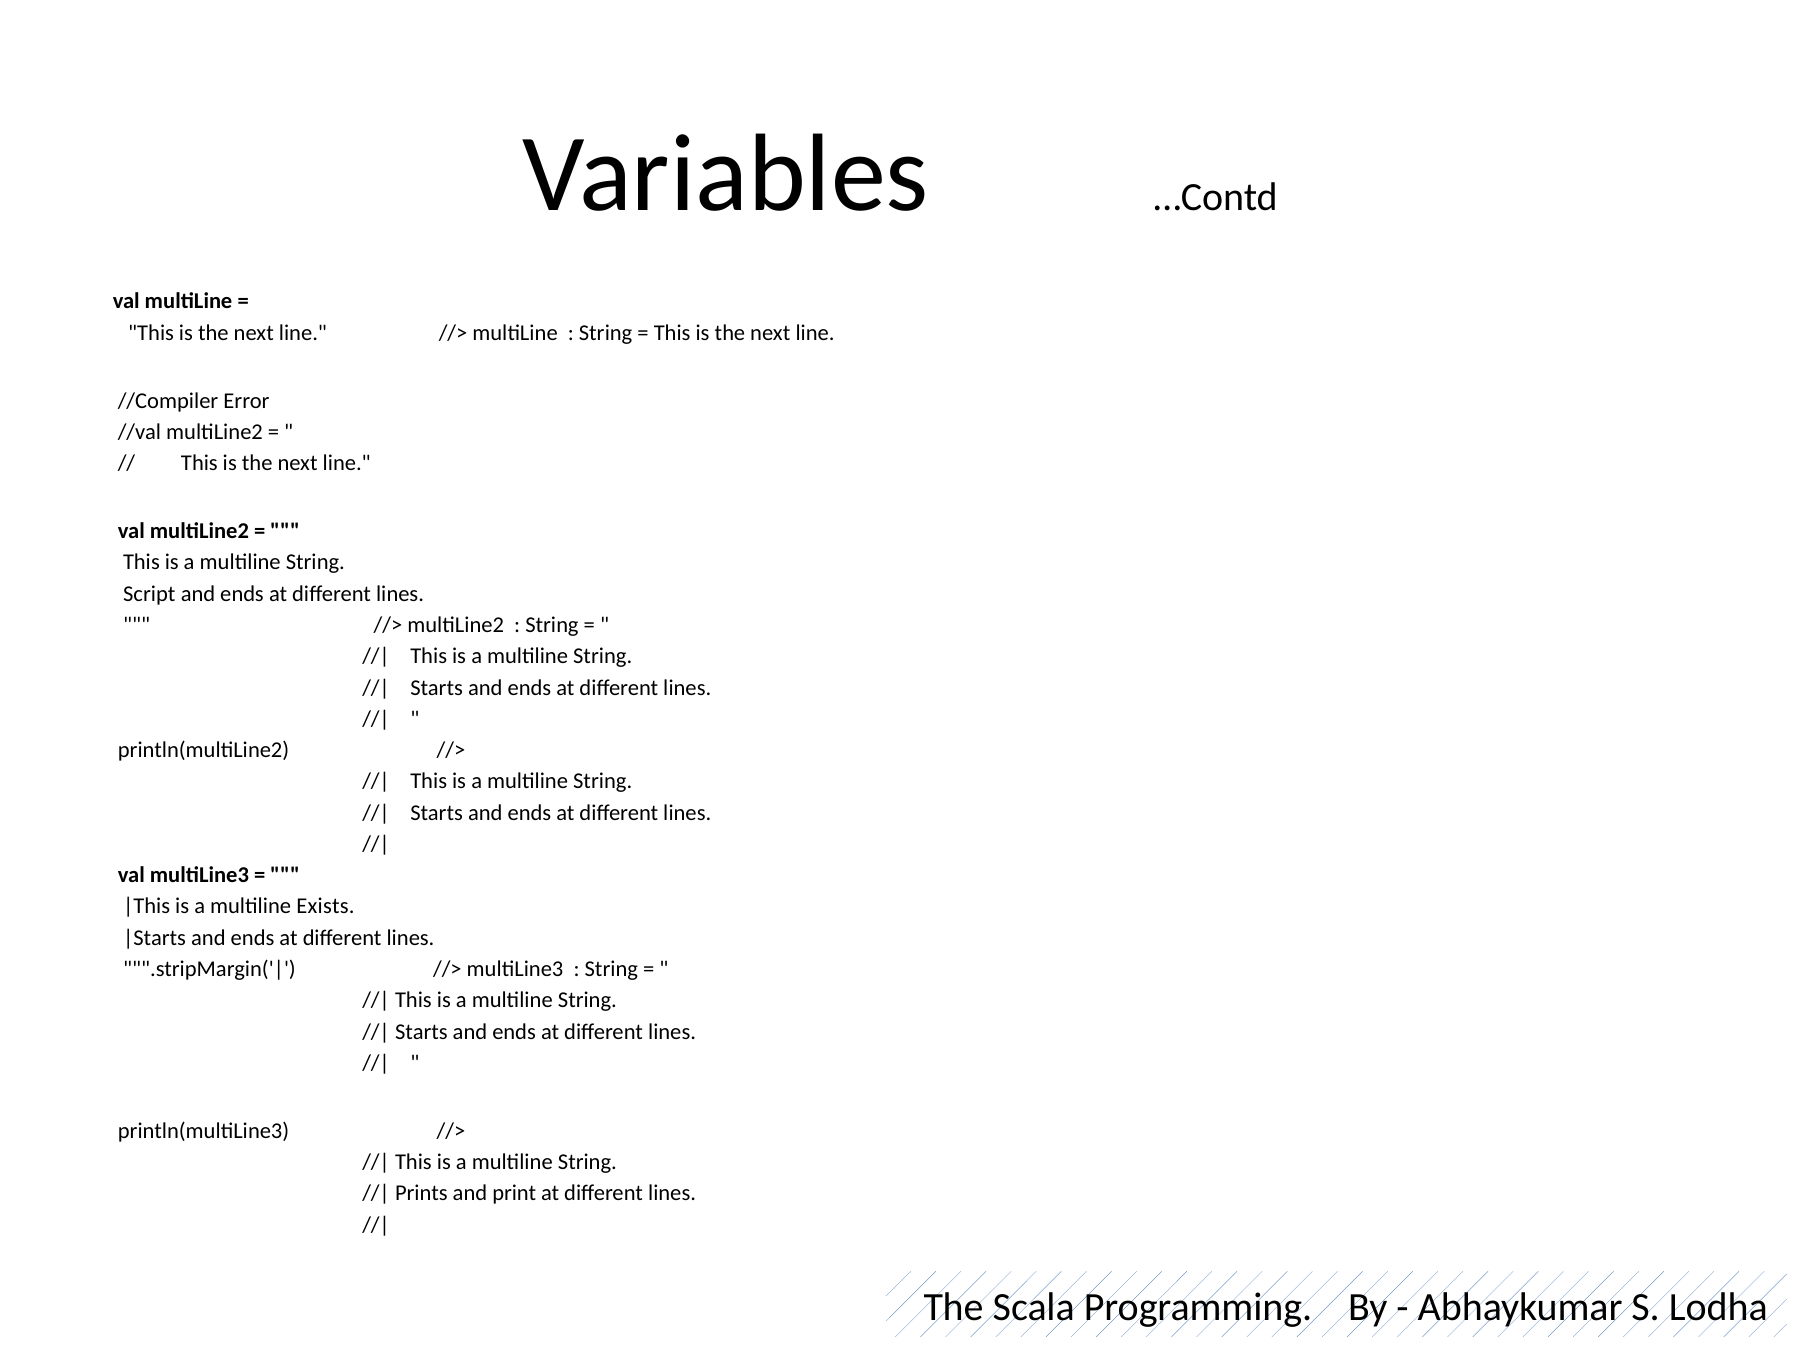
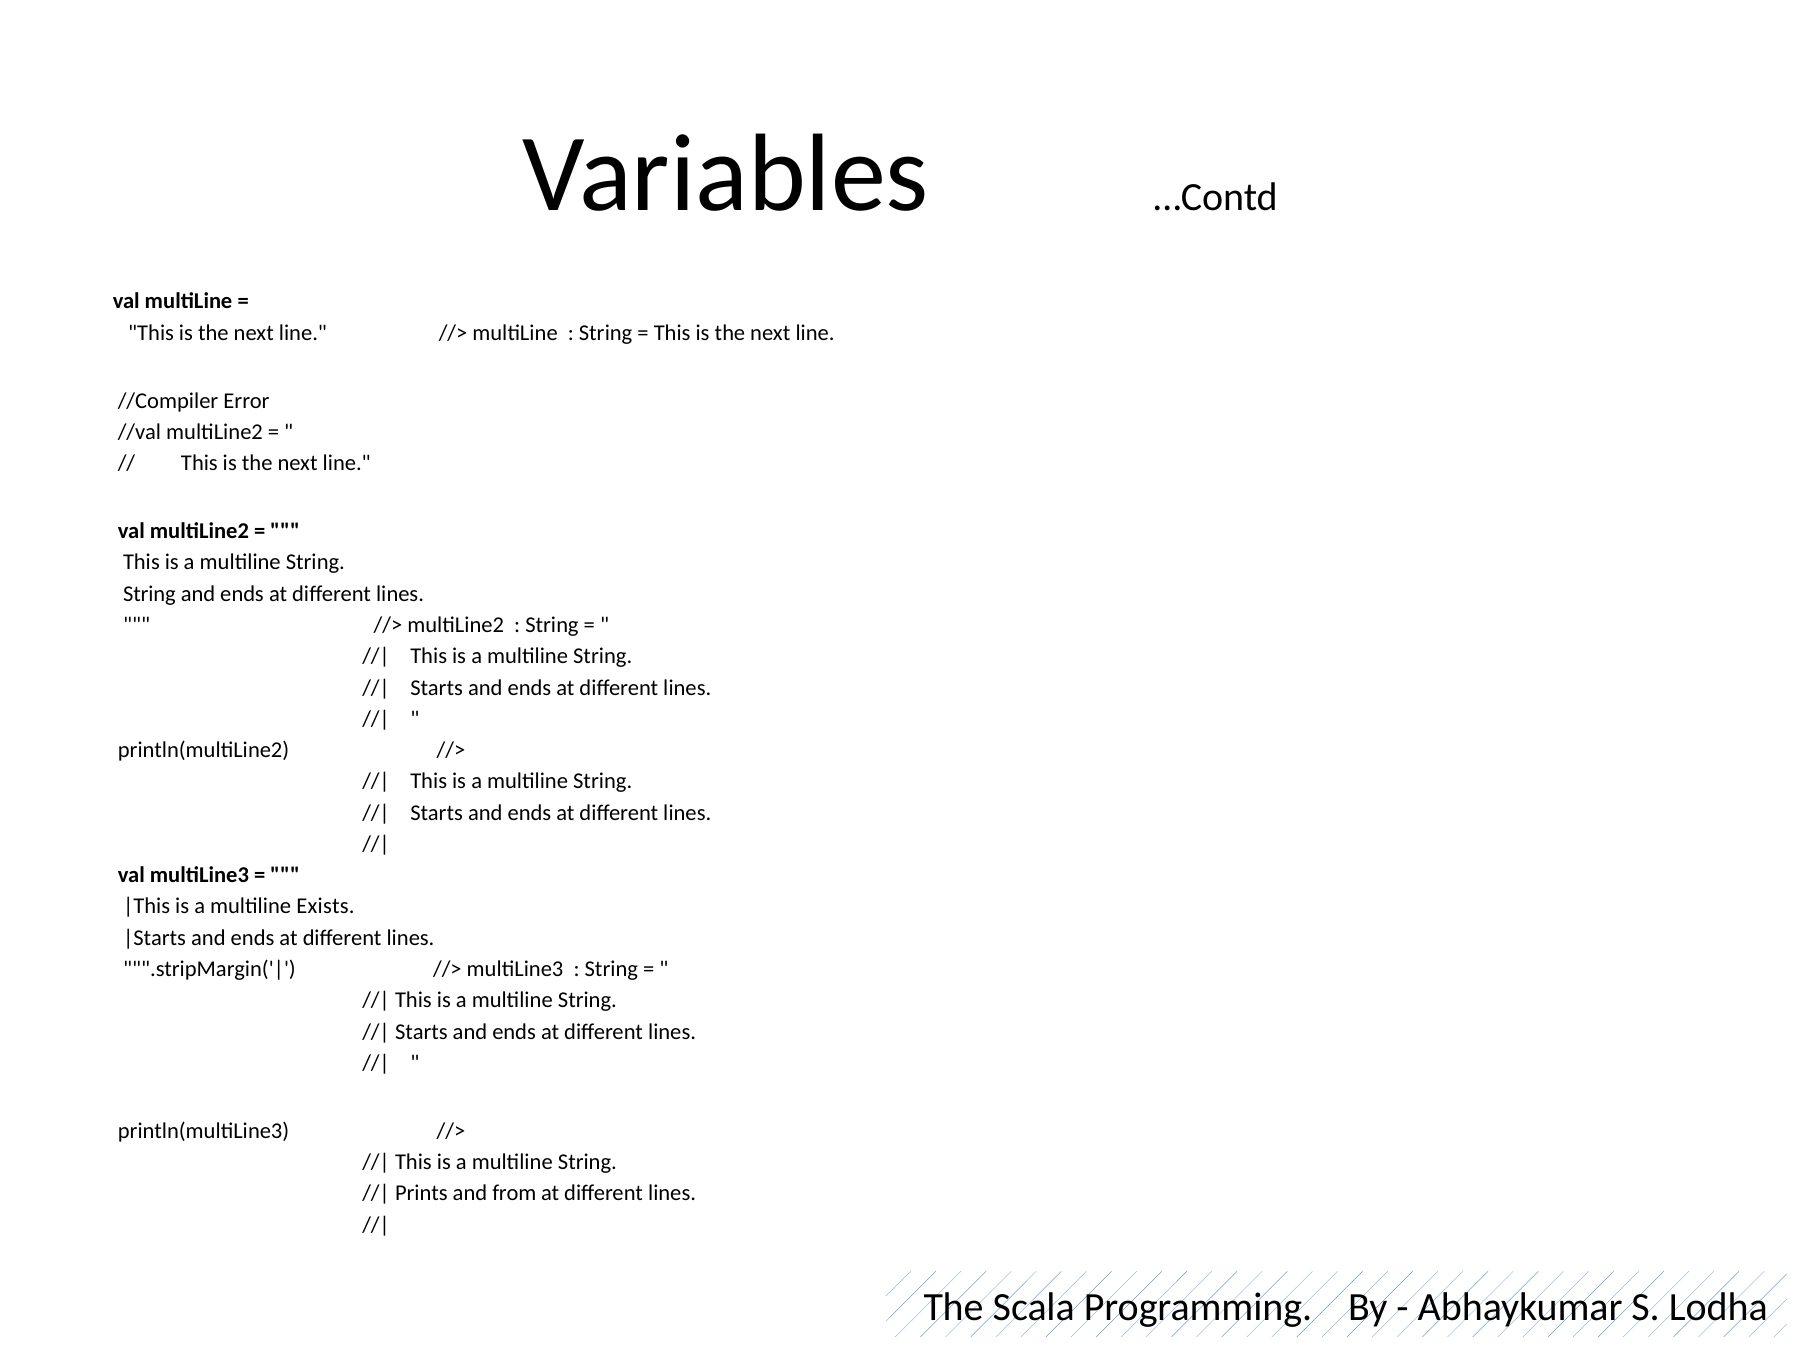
Script: Script -> String (149, 594)
print: print -> from (514, 1193)
